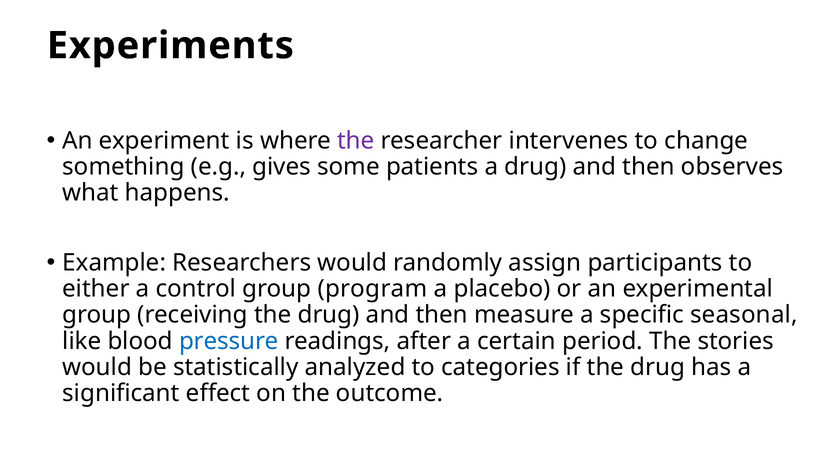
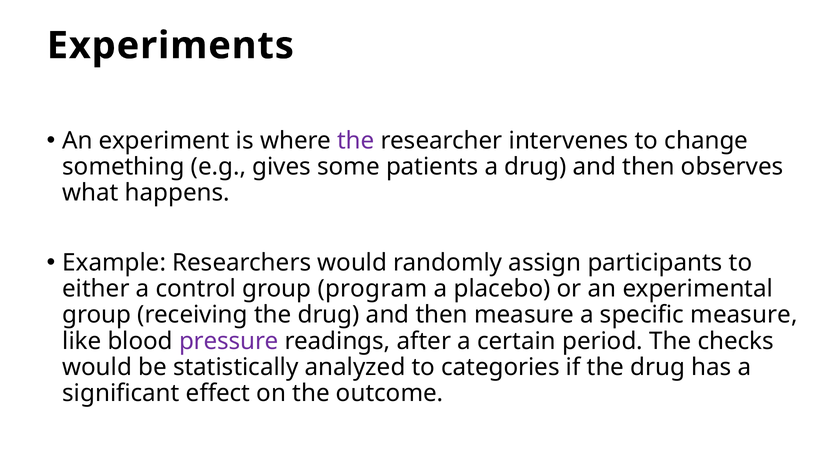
specific seasonal: seasonal -> measure (744, 315)
pressure colour: blue -> purple (229, 341)
stories: stories -> checks (736, 341)
